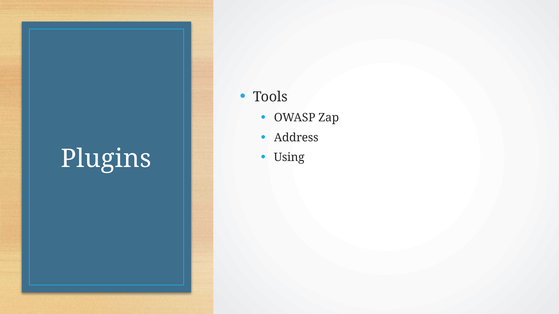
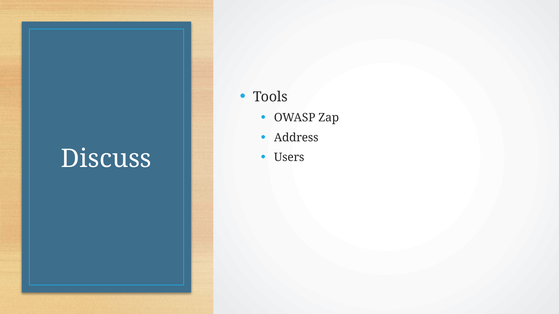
Using: Using -> Users (289, 158)
Plugins: Plugins -> Discuss (106, 159)
